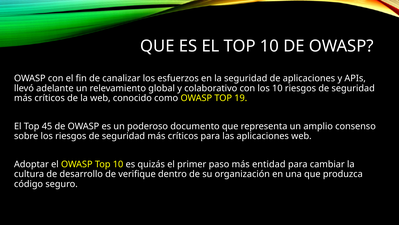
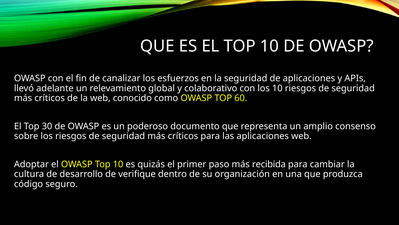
19: 19 -> 60 (241, 98)
45: 45 -> 30 (47, 126)
entidad: entidad -> recibida (269, 164)
